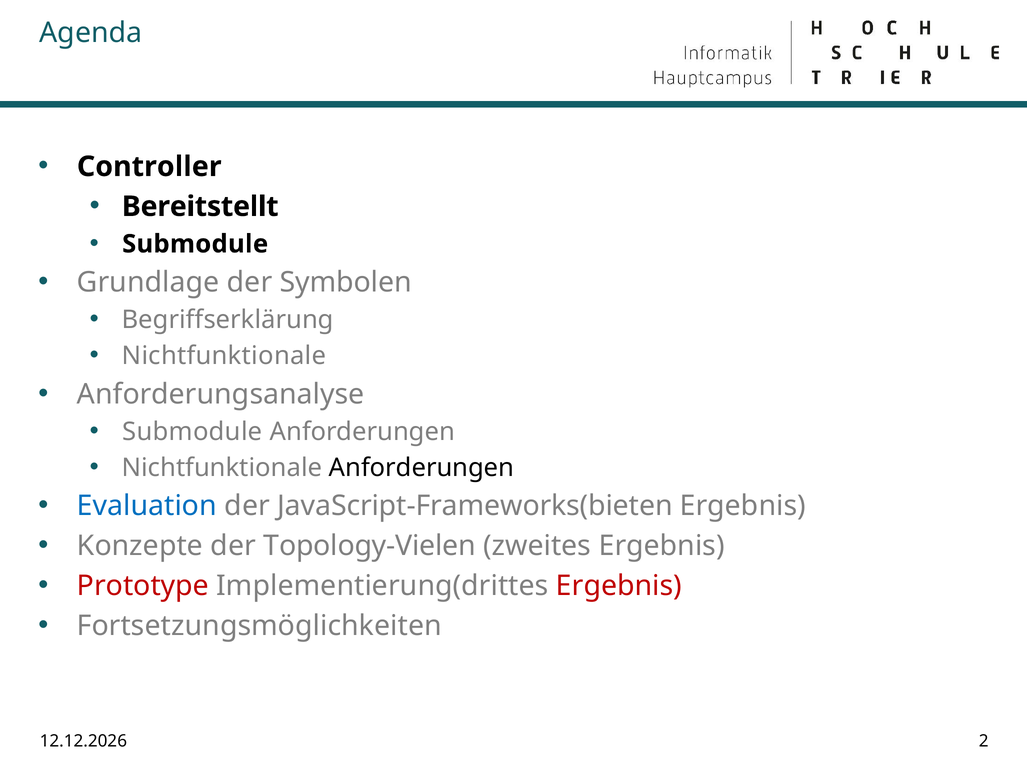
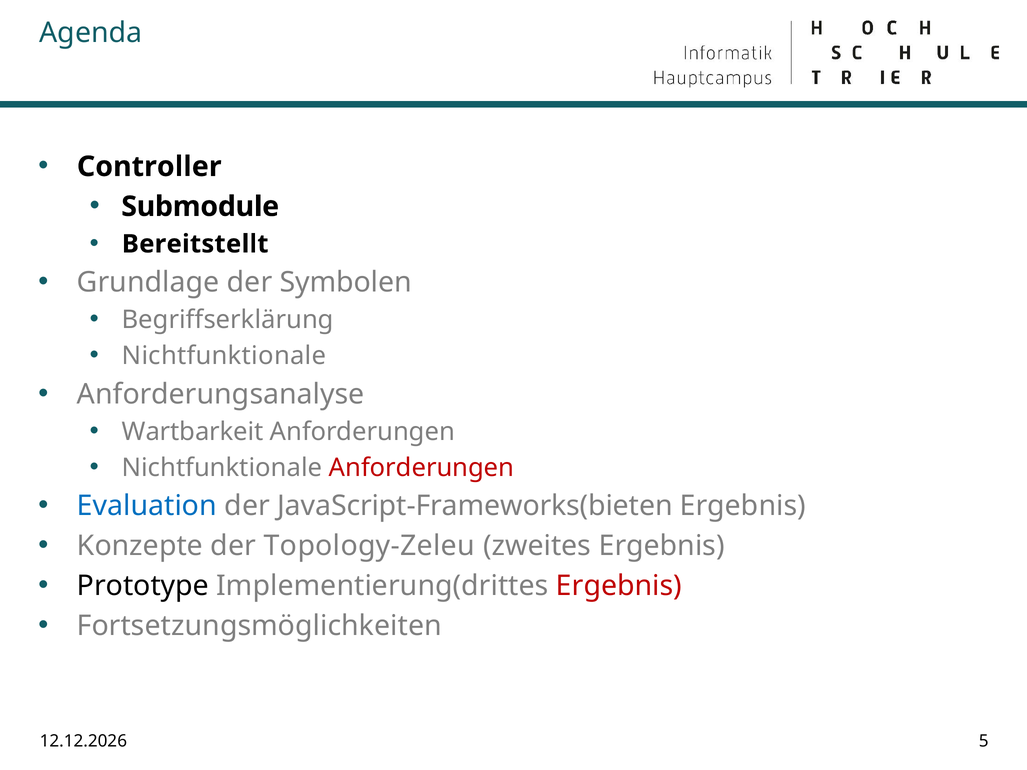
Bereitstellt: Bereitstellt -> Submodule (200, 207)
Submodule: Submodule -> Bereitstellt (195, 244)
Submodule: Submodule -> Wartbarkeit (193, 432)
Anforderungen colour: black -> red (422, 468)
Topology-Vielen: Topology-Vielen -> Topology-Zeleu (369, 546)
Prototype colour: red -> black (143, 586)
2: 2 -> 5 (984, 741)
